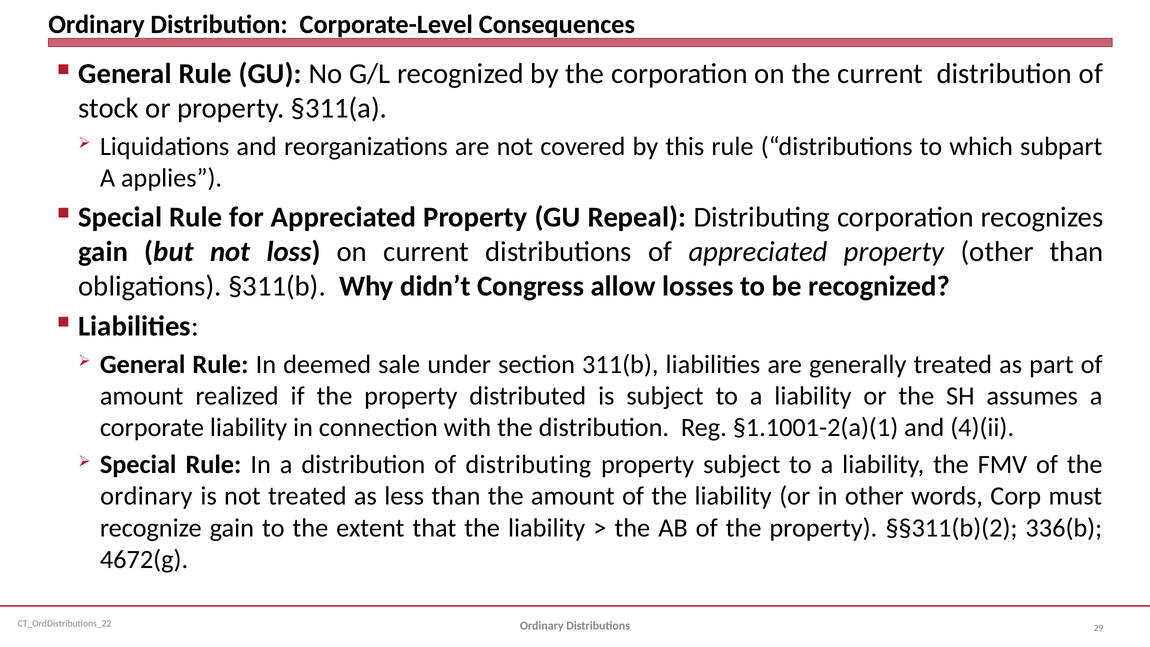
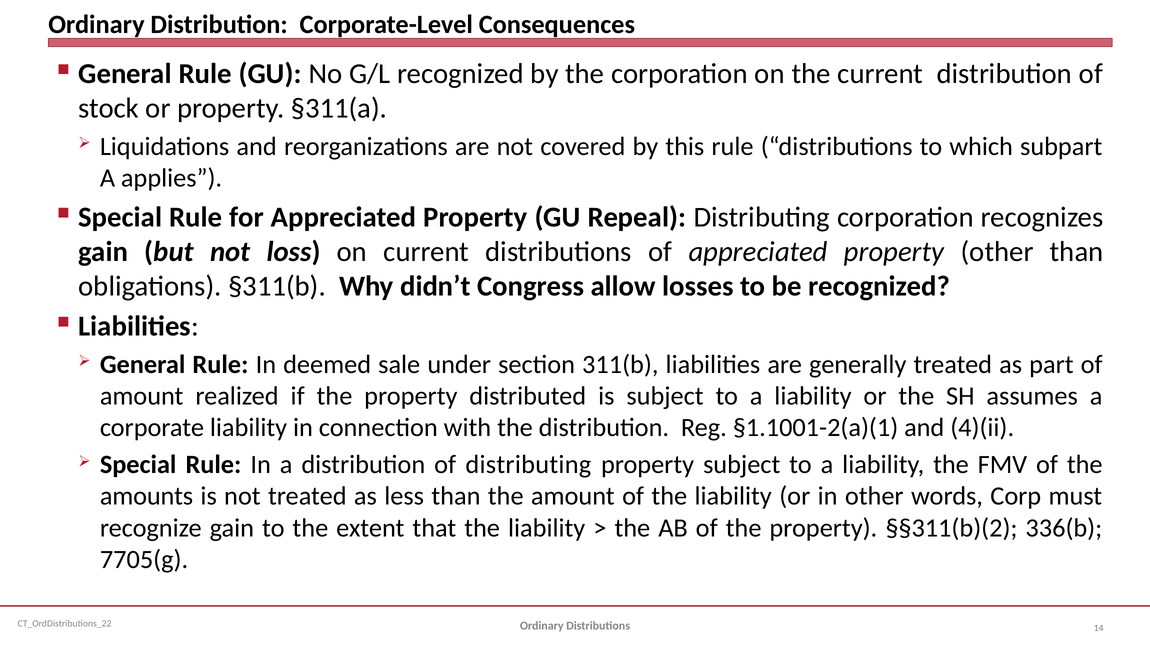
ordinary: ordinary -> amounts (147, 496)
4672(g: 4672(g -> 7705(g (144, 559)
29: 29 -> 14 (1099, 628)
